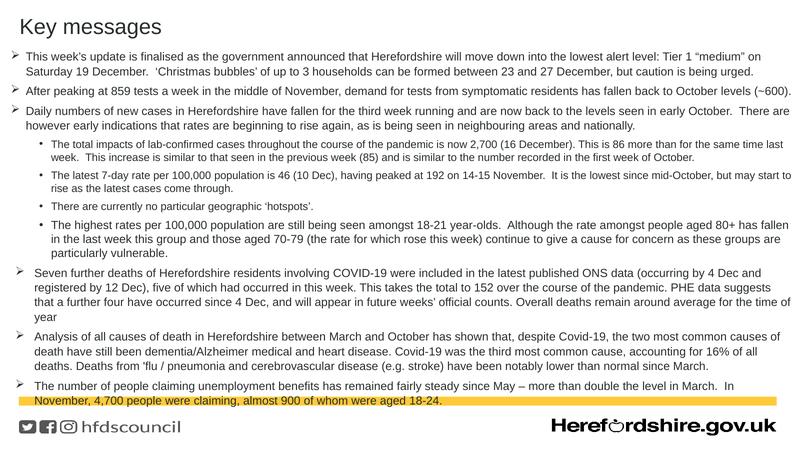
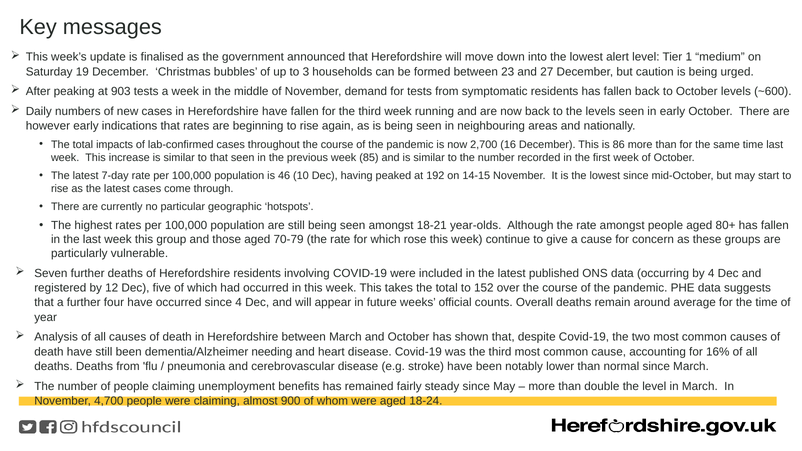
859: 859 -> 903 (121, 92)
medical: medical -> needing (272, 352)
